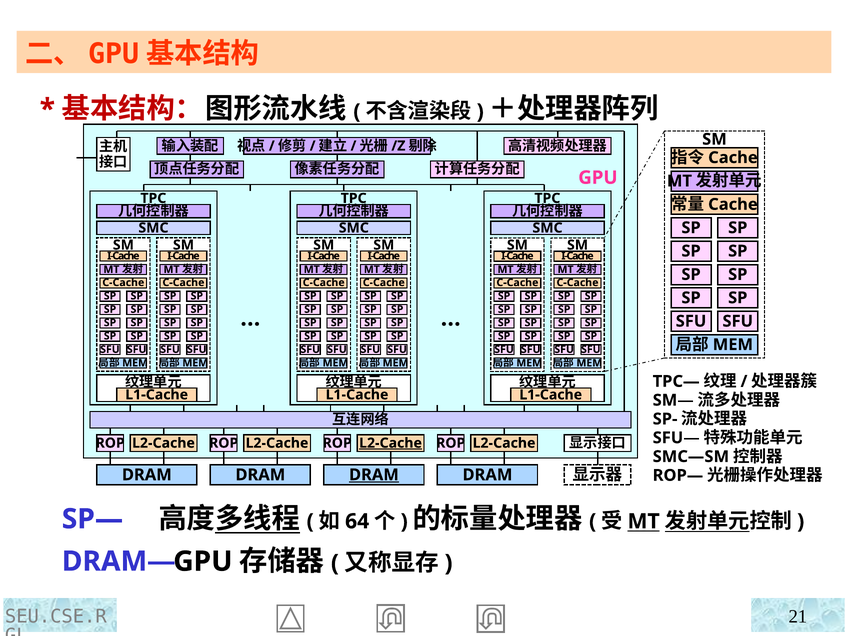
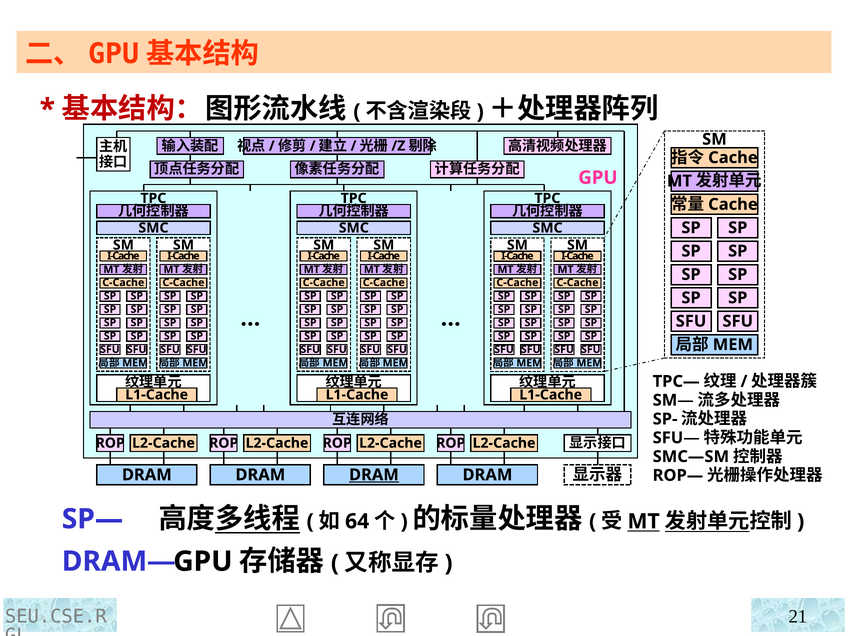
L2-Cache underline: present -> none (391, 443)
